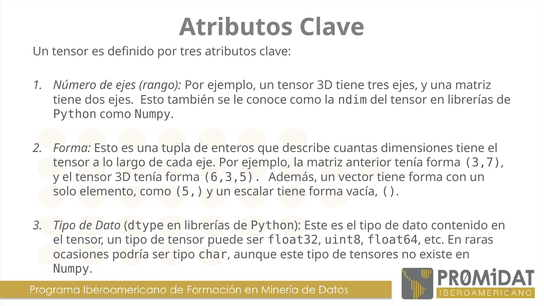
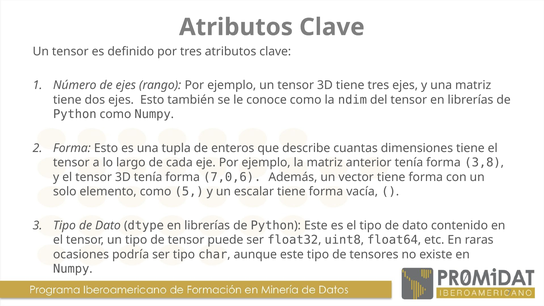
3,7: 3,7 -> 3,8 (483, 163)
6,3,5: 6,3,5 -> 7,0,6 (232, 177)
